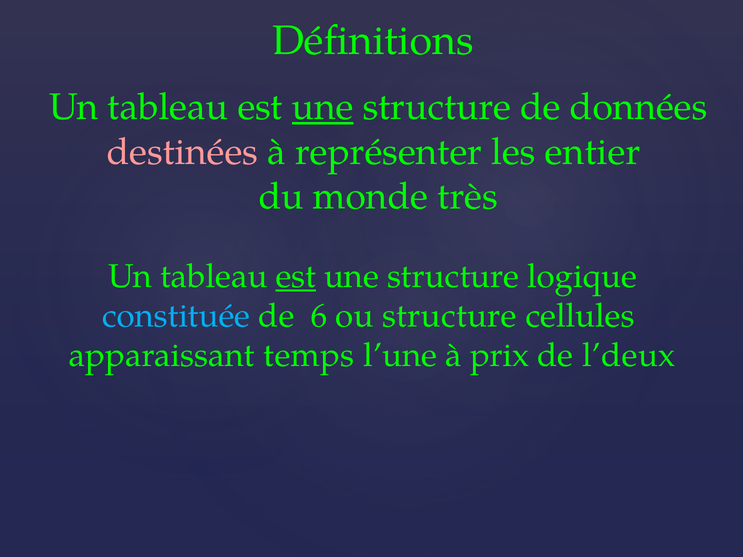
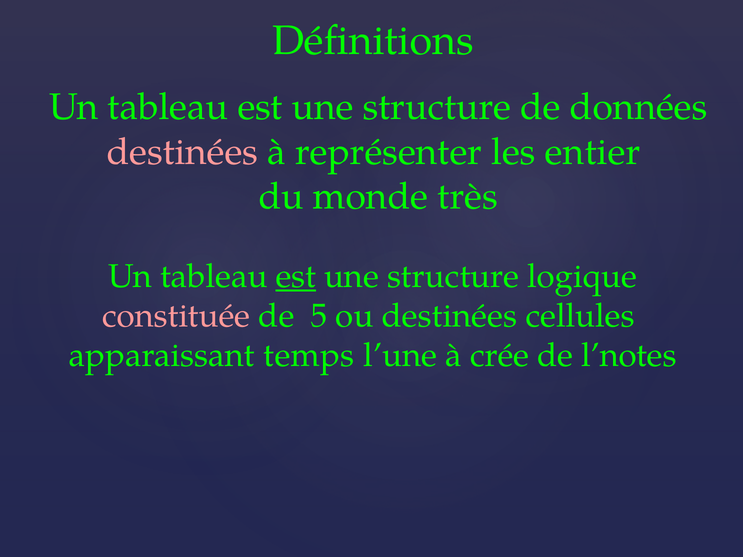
une underline: present -> none (323, 107)
constituée colour: light blue -> pink (176, 316)
6: 6 -> 5 (319, 316)
ou structure: structure -> destinées (449, 316)
prix: prix -> crée (500, 356)
l’deux: l’deux -> l’notes (629, 356)
